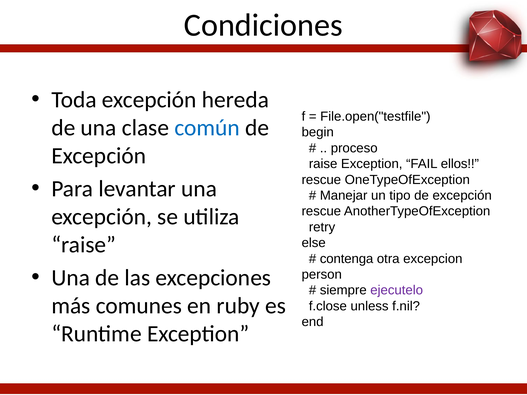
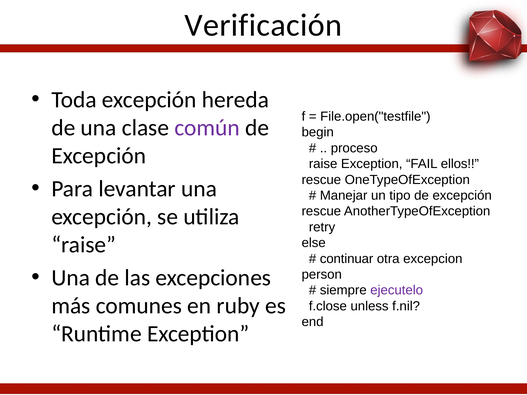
Condiciones: Condiciones -> Verificación (263, 25)
común colour: blue -> purple (207, 128)
contenga: contenga -> continuar (347, 259)
